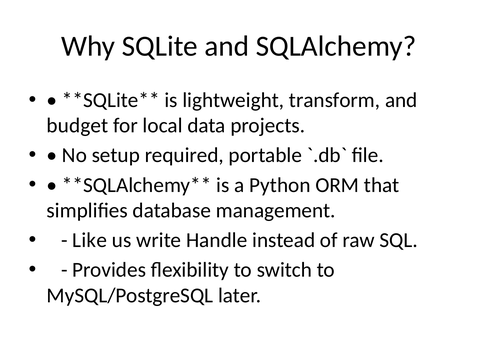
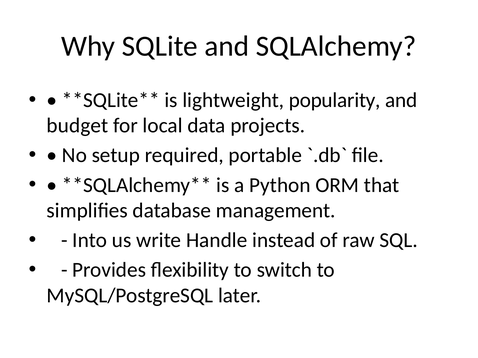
transform: transform -> popularity (335, 100)
Like: Like -> Into (90, 241)
